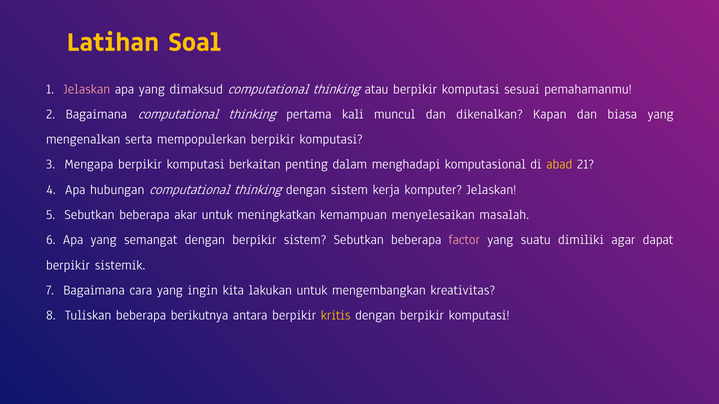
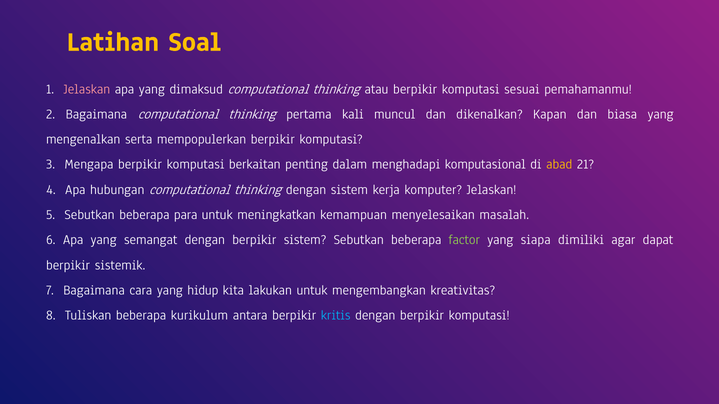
akar: akar -> para (186, 215)
factor colour: pink -> light green (464, 240)
suatu: suatu -> siapa (536, 240)
ingin: ingin -> hidup (203, 290)
berikutnya: berikutnya -> kurikulum (199, 316)
kritis colour: yellow -> light blue (336, 316)
